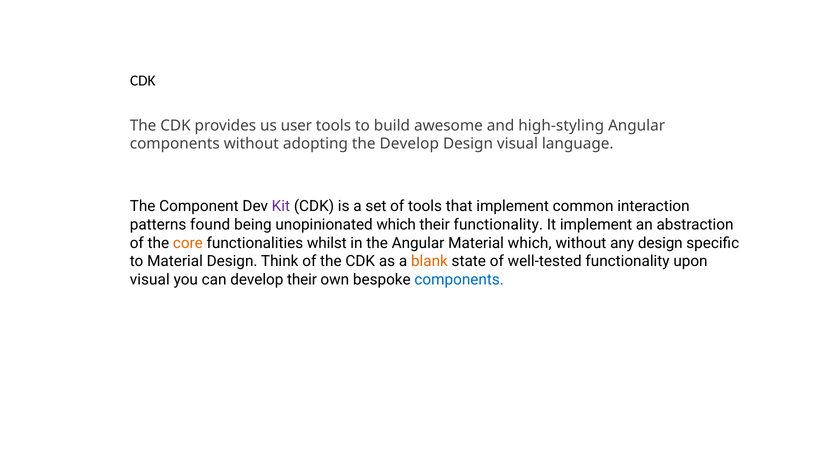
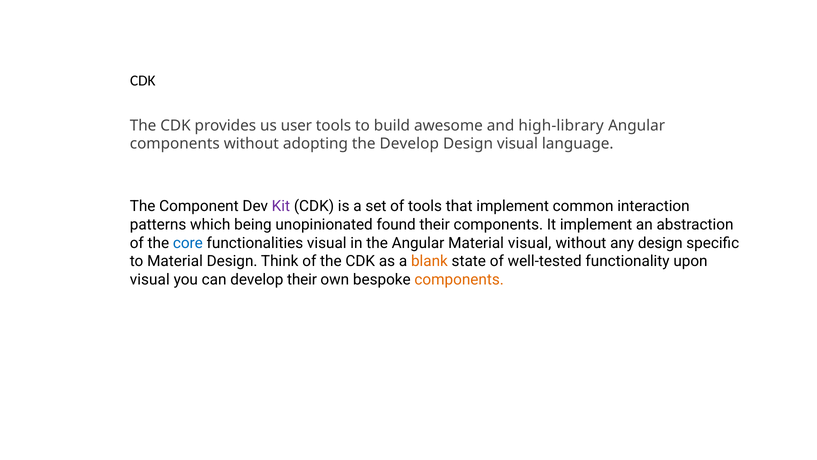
high-styling: high-styling -> high-library (561, 125)
found: found -> which (210, 224)
unopinionated which: which -> found (396, 224)
their functionality: functionality -> components (498, 224)
core colour: orange -> blue (188, 243)
functionalities whilst: whilst -> visual (327, 243)
Material which: which -> visual (530, 243)
components colour: blue -> orange (459, 280)
